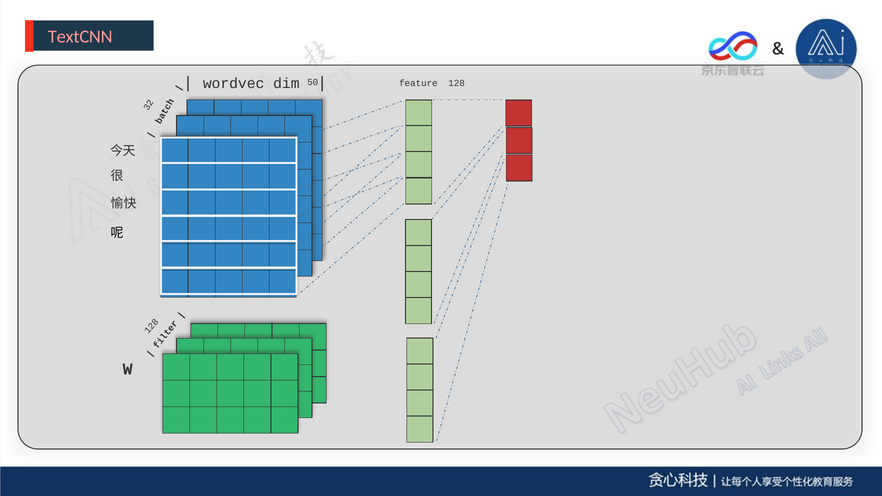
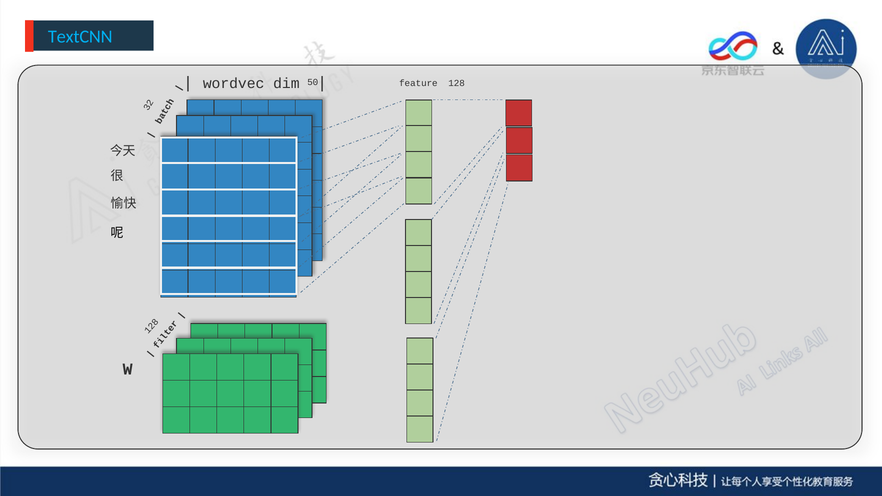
TextCNN colour: pink -> light blue (80, 37)
